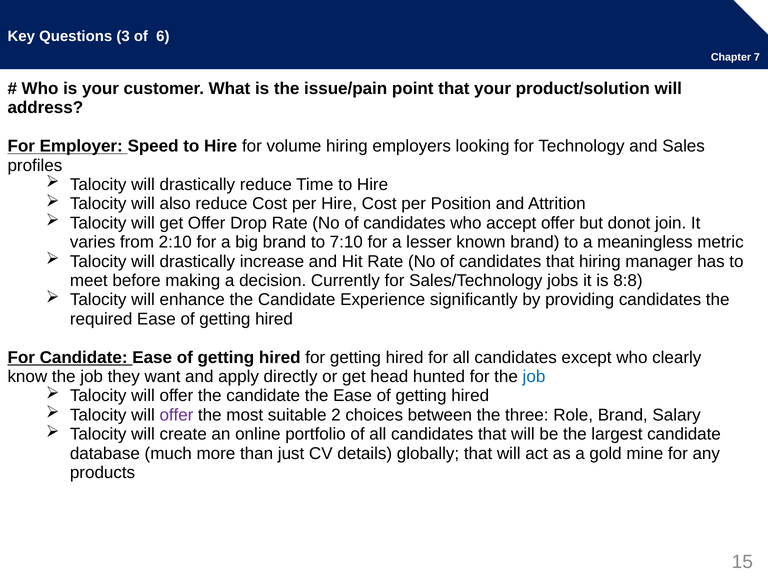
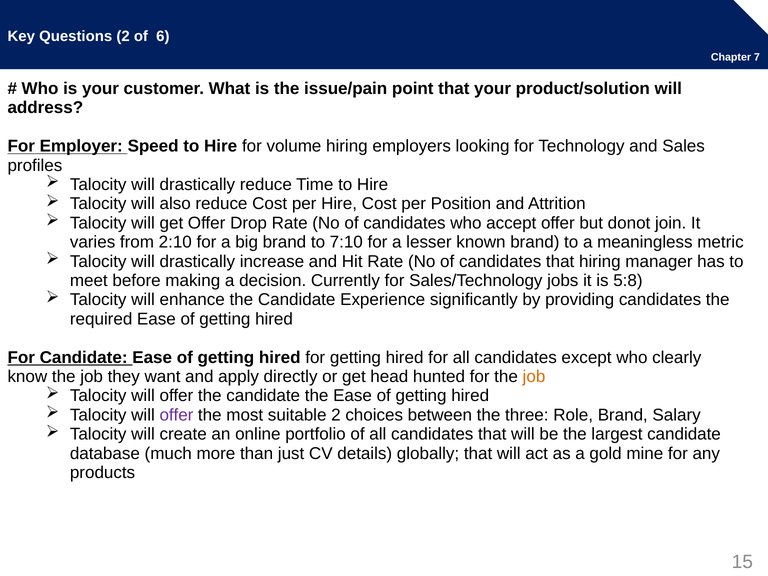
Questions 3: 3 -> 2 (123, 36)
8:8: 8:8 -> 5:8 (628, 281)
job colour: blue -> orange (534, 377)
